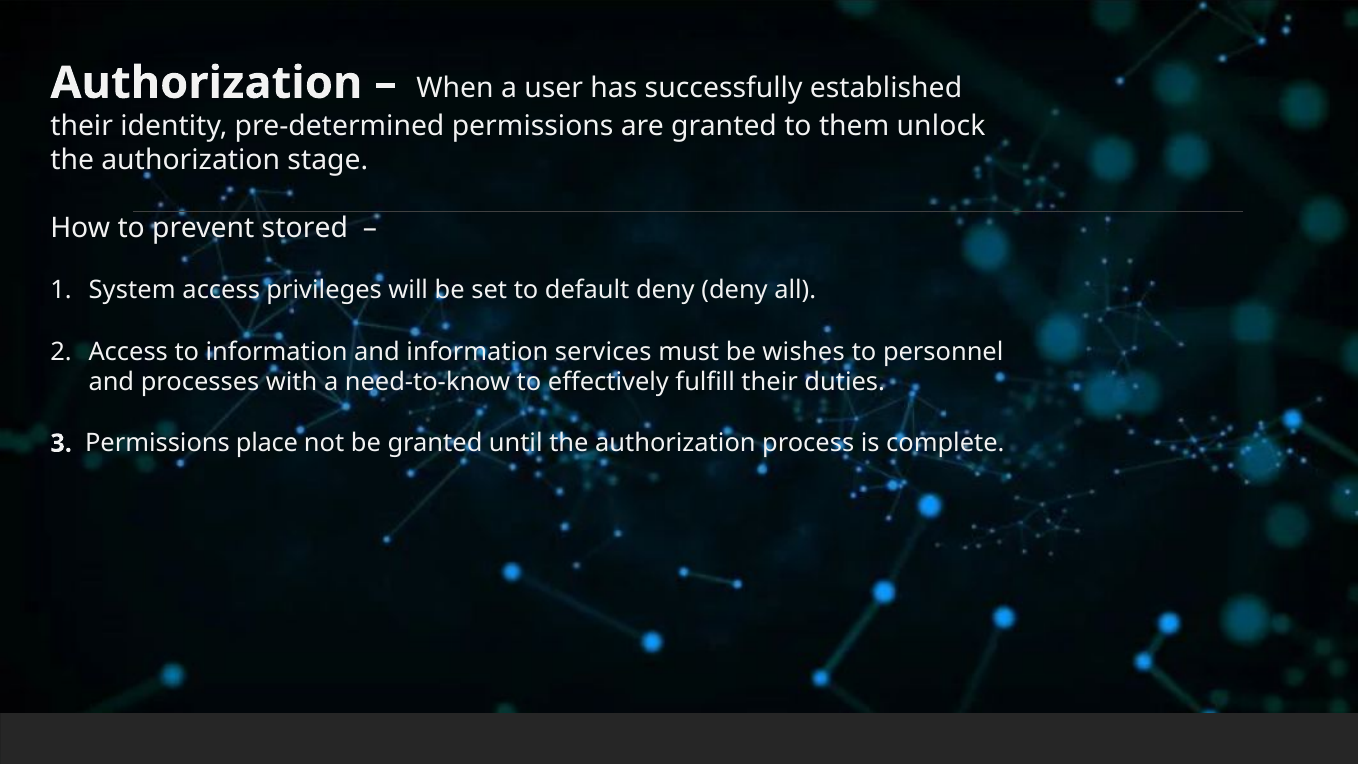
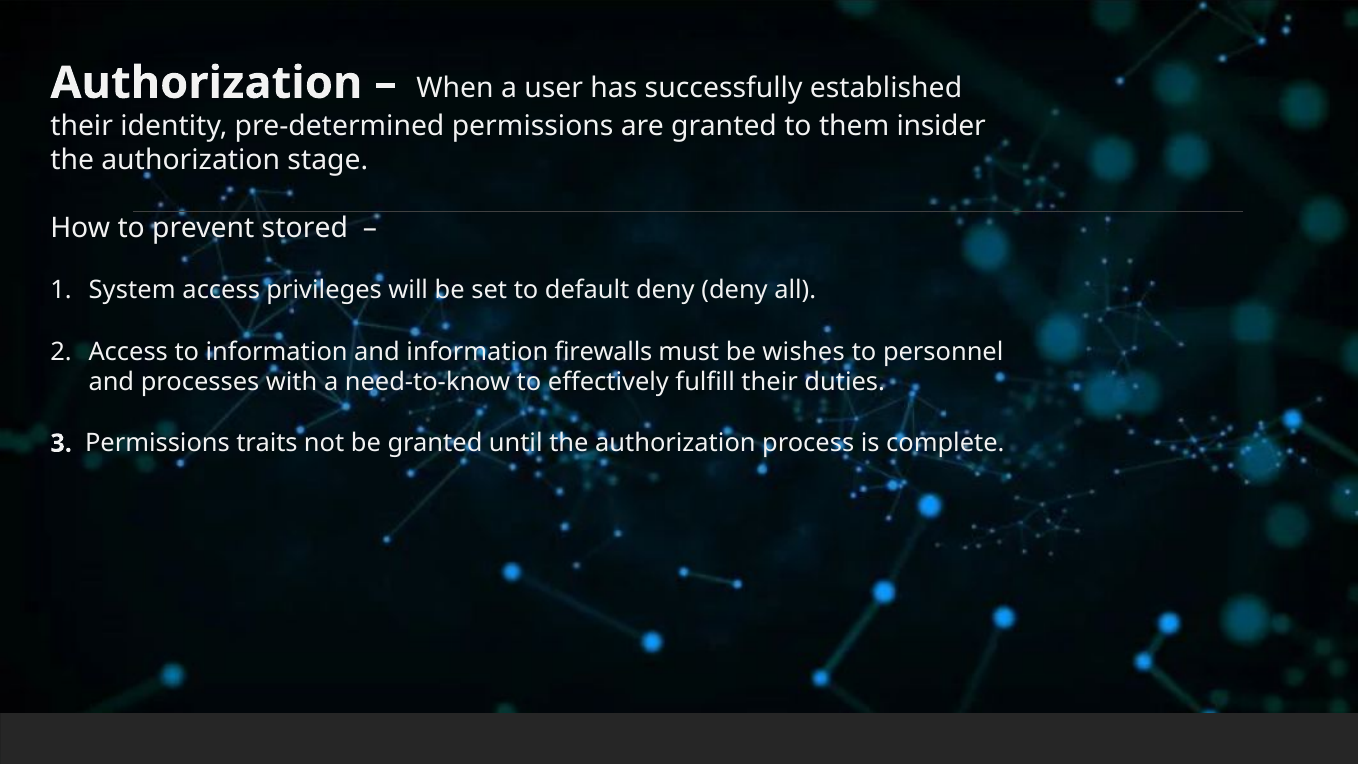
unlock: unlock -> insider (941, 126)
services: services -> firewalls (603, 352)
place: place -> traits (267, 443)
